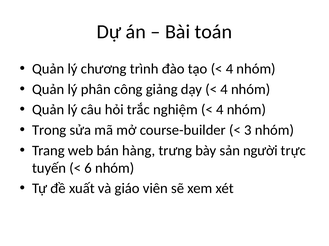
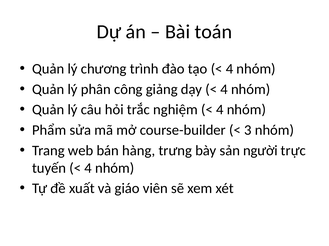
Trong: Trong -> Phẩm (49, 130)
6: 6 -> 4 (88, 168)
